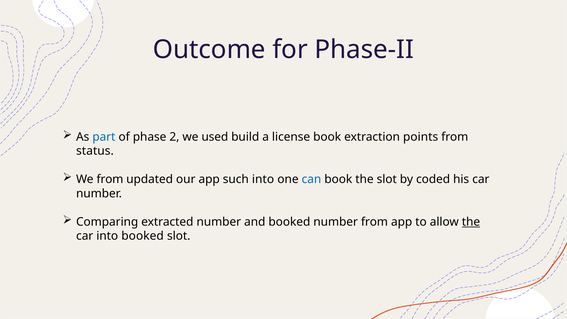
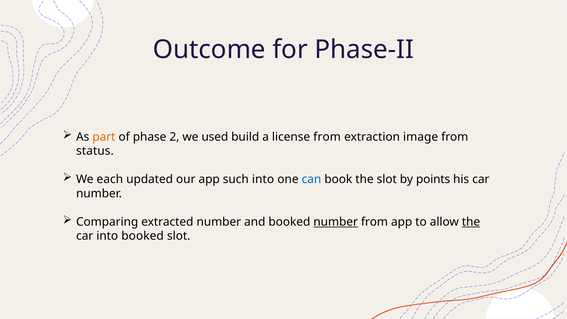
part colour: blue -> orange (104, 137)
license book: book -> from (327, 137)
points: points -> image (421, 137)
We from: from -> each (110, 179)
coded: coded -> points (433, 179)
number underline: none -> present (336, 222)
